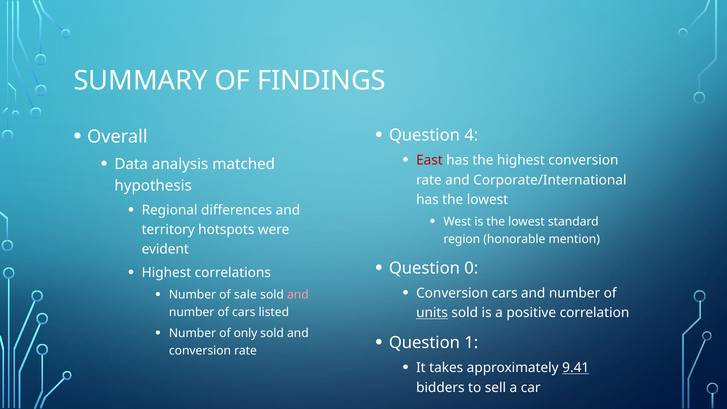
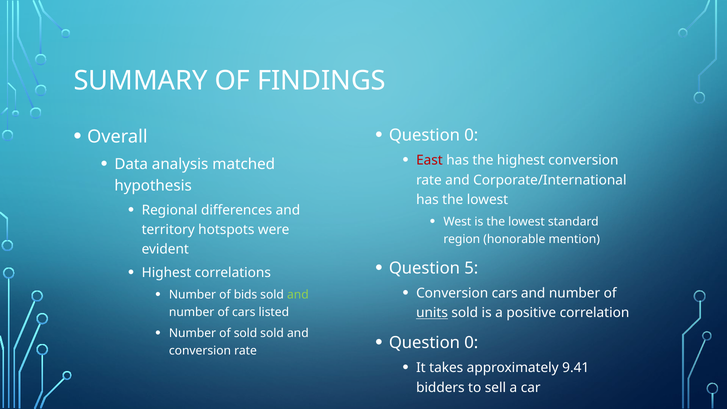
4: 4 -> 0 (471, 135)
0: 0 -> 5 (471, 268)
sale: sale -> bids (246, 295)
and colour: pink -> light green (298, 295)
of only: only -> sold (245, 333)
1: 1 -> 0 (471, 343)
9.41 underline: present -> none (576, 368)
